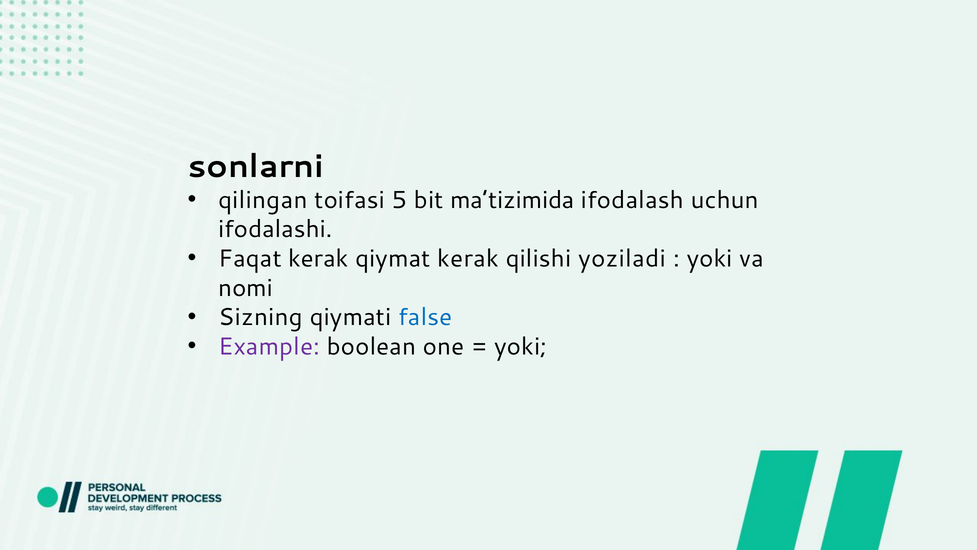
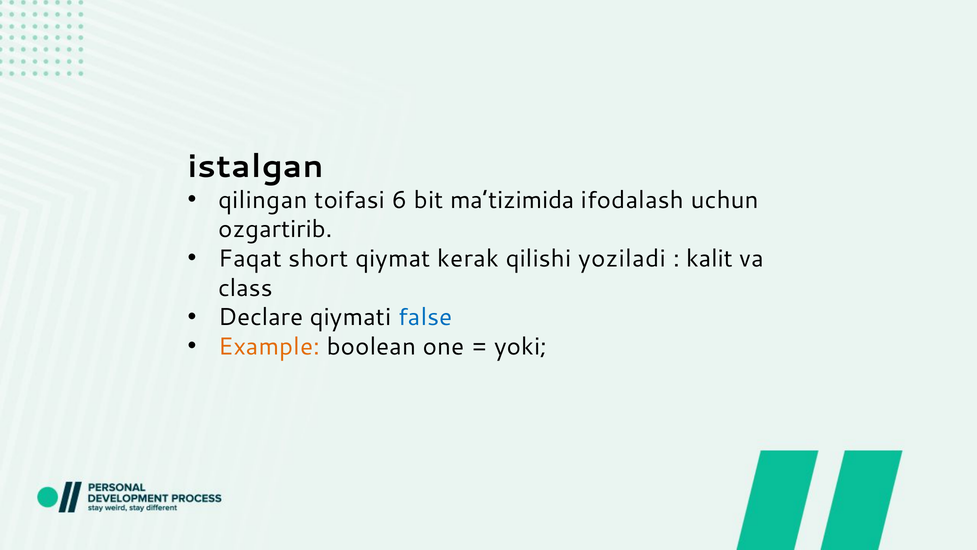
sonlarni: sonlarni -> istalgan (256, 166)
5: 5 -> 6 (400, 200)
ifodalashi: ifodalashi -> ozgartirib (275, 229)
Faqat kerak: kerak -> short (318, 258)
yoki: yoki -> kalit (710, 258)
nomi: nomi -> class (246, 288)
Sizning: Sizning -> Declare (261, 317)
Example colour: purple -> orange (269, 346)
